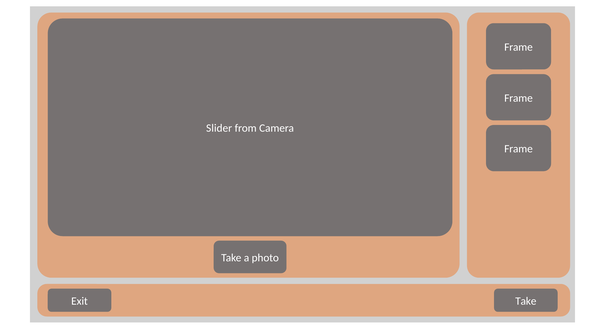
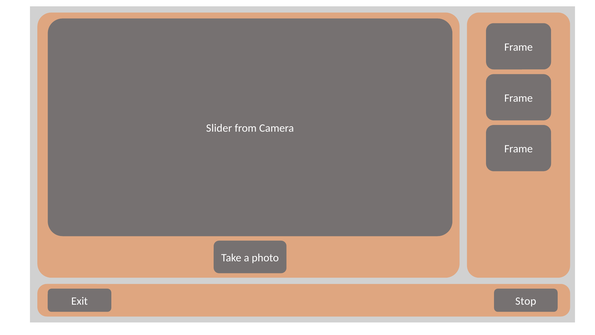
Exit Take: Take -> Stop (526, 301)
